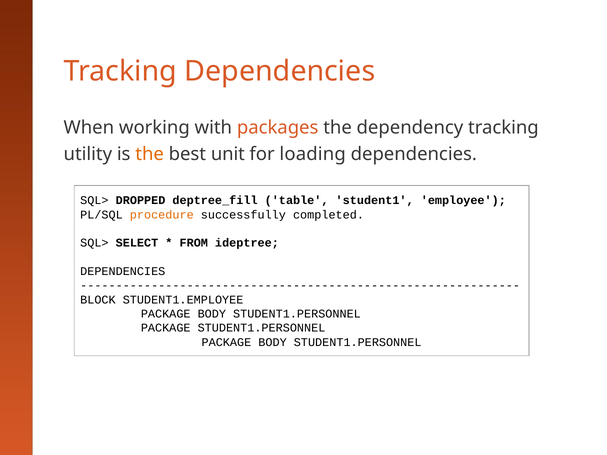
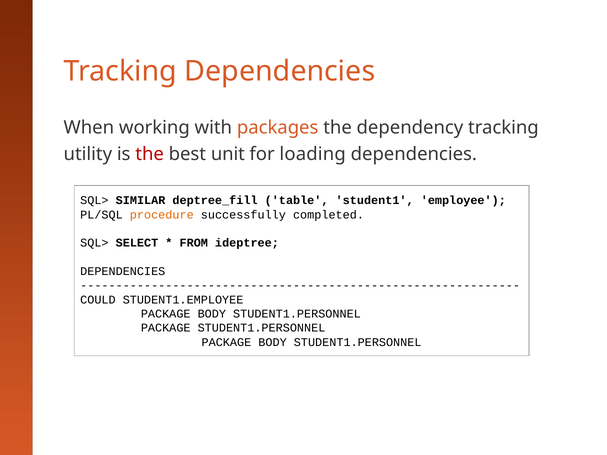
the colour: orange -> red (150, 154)
DROPPED: DROPPED -> SIMILAR (141, 201)
BLOCK: BLOCK -> COULD (98, 300)
